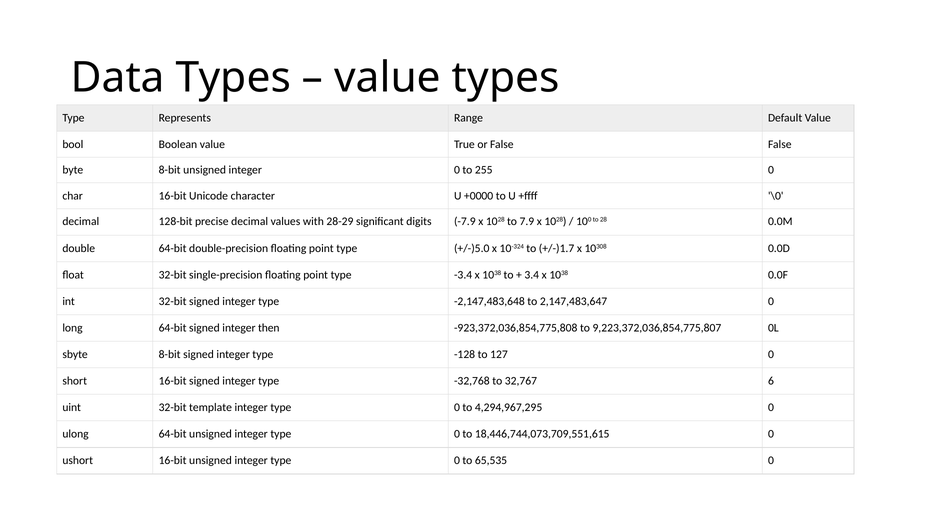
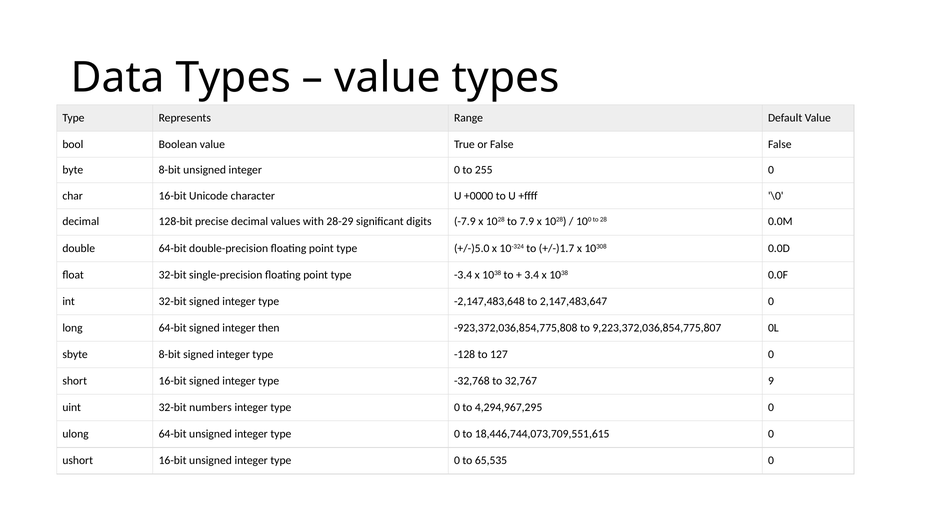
6: 6 -> 9 (771, 381)
template: template -> numbers (210, 407)
